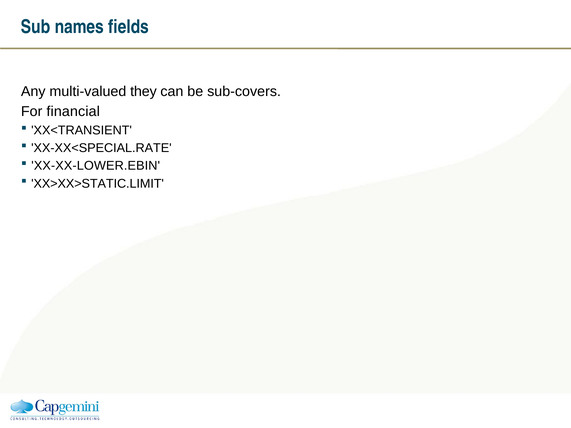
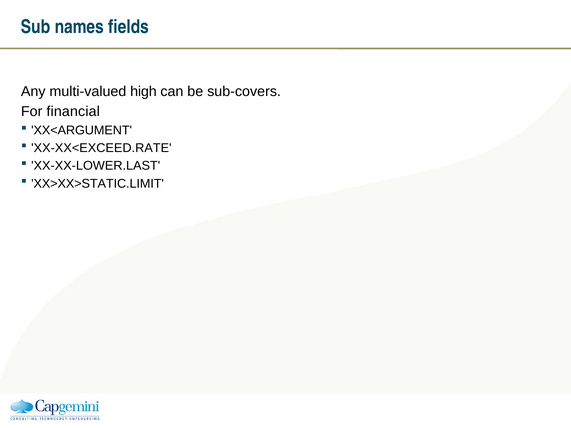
they: they -> high (143, 91)
XX<TRANSIENT: XX<TRANSIENT -> XX<ARGUMENT (82, 130)
XX-XX<SPECIAL.RATE: XX-XX<SPECIAL.RATE -> XX-XX<EXCEED.RATE (101, 148)
XX-XX-LOWER.EBIN: XX-XX-LOWER.EBIN -> XX-XX-LOWER.LAST (96, 166)
